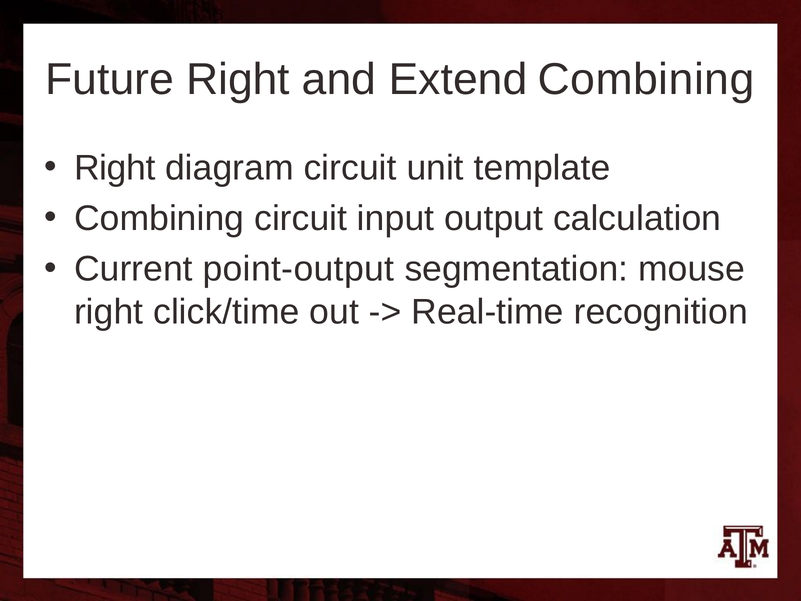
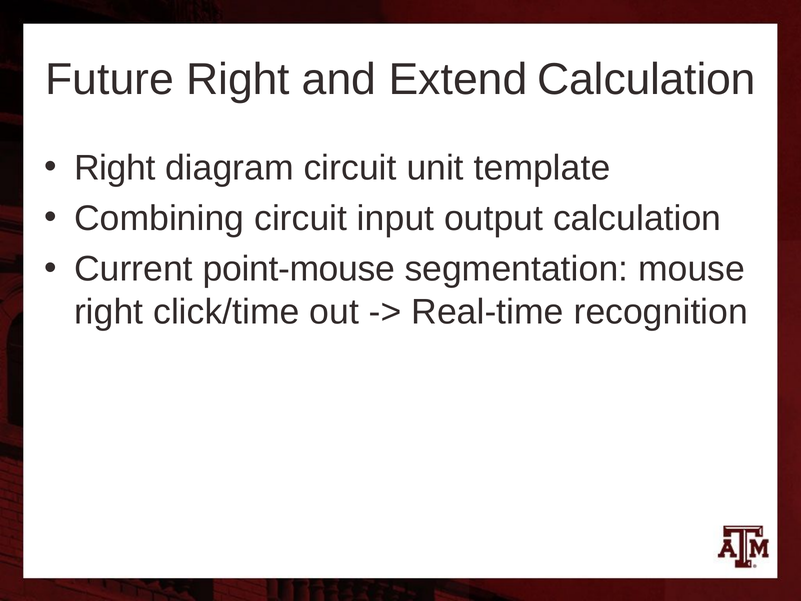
Extend Combining: Combining -> Calculation (646, 80)
point-output: point-output -> point-mouse (299, 269)
